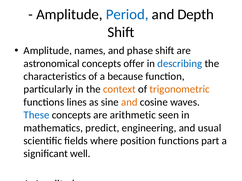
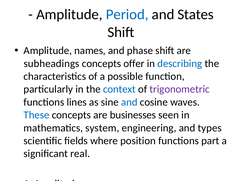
Depth: Depth -> States (196, 15)
astronomical: astronomical -> subheadings (52, 64)
because: because -> possible (125, 77)
context colour: orange -> blue (119, 89)
trigonometric colour: orange -> purple (180, 89)
and colour: orange -> blue (129, 102)
arithmetic: arithmetic -> businesses (133, 115)
mathematics predict: predict -> system (102, 128)
usual: usual -> types (210, 128)
well: well -> real (80, 154)
